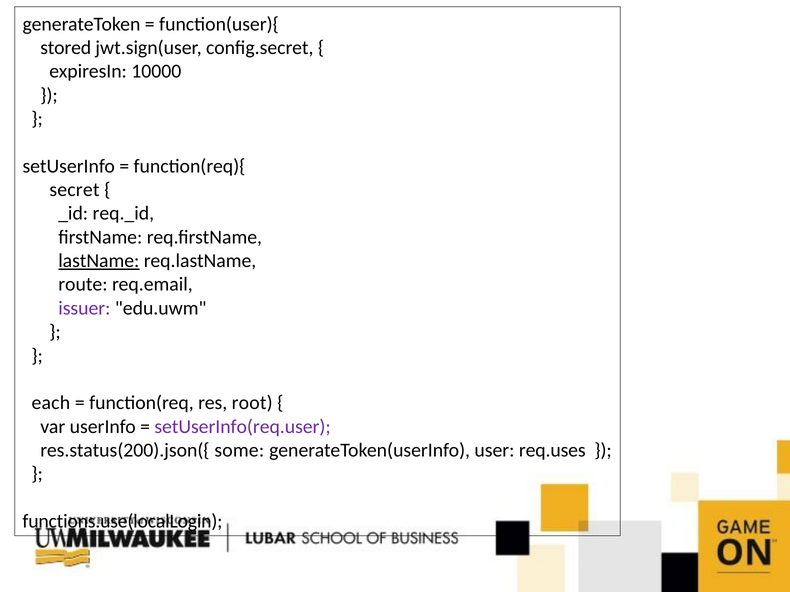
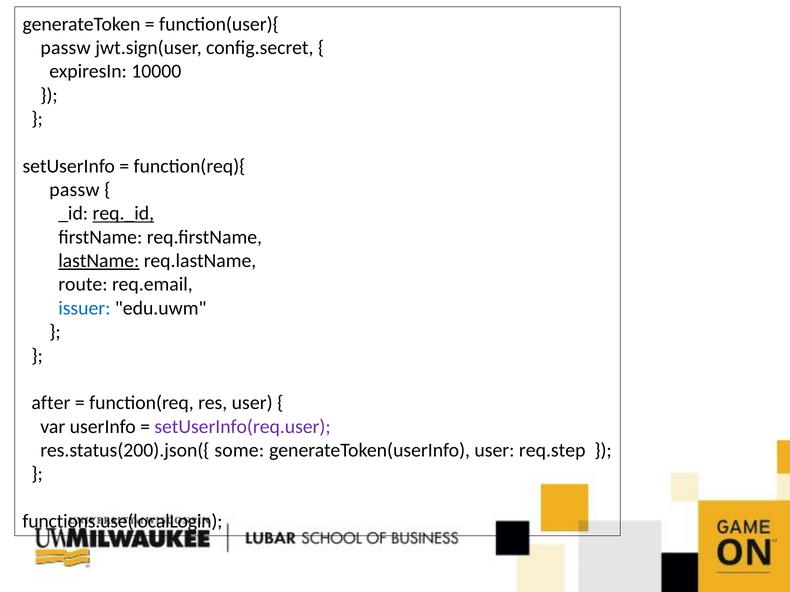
stored: stored -> passw (66, 48)
secret: secret -> passw (74, 190)
req._id underline: none -> present (123, 214)
issuer colour: purple -> blue (84, 308)
each: each -> after (51, 403)
res root: root -> user (252, 403)
req.uses: req.uses -> req.step (552, 451)
